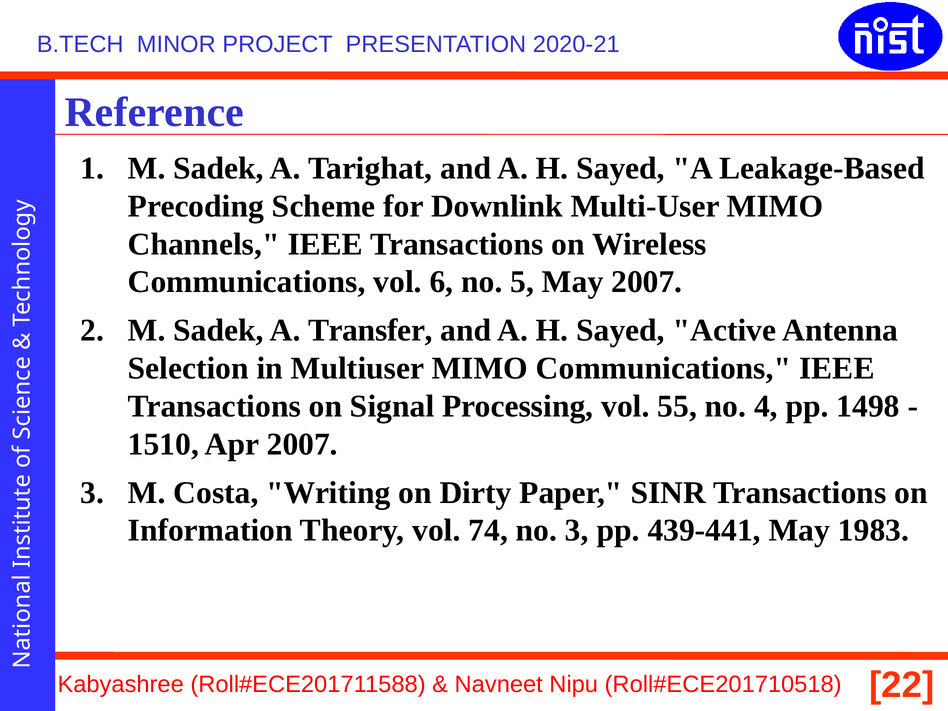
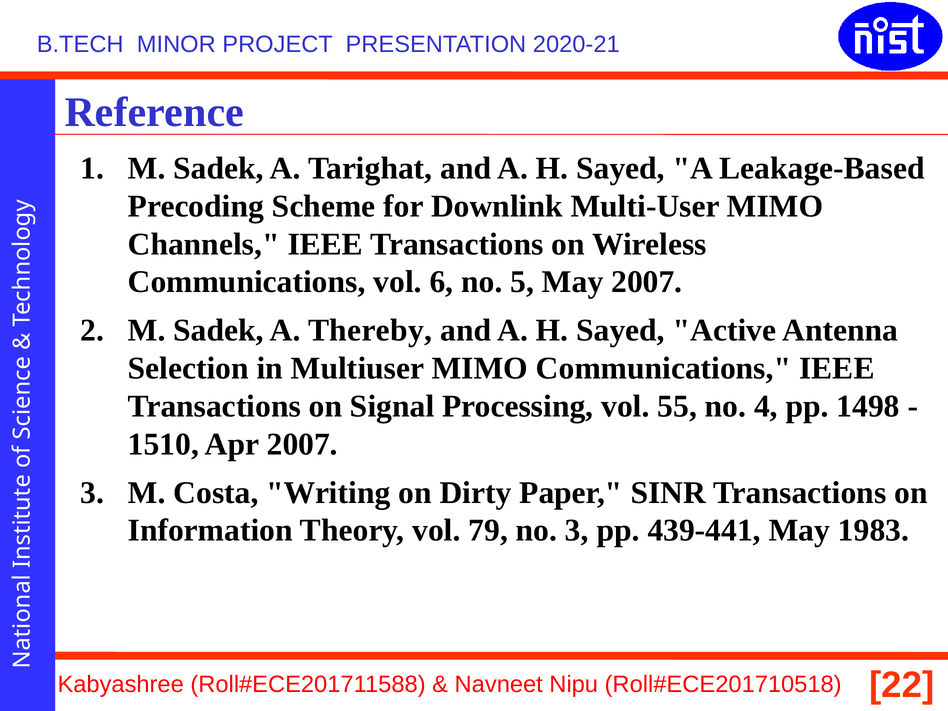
Transfer: Transfer -> Thereby (370, 330)
74: 74 -> 79 (488, 531)
